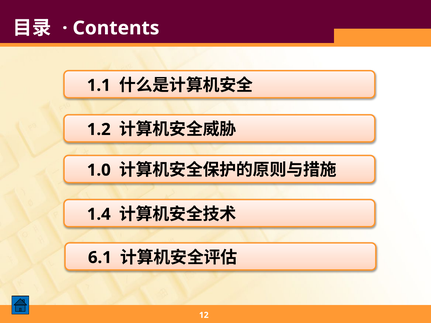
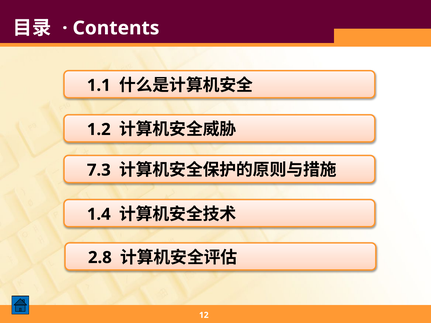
1.0: 1.0 -> 7.3 (99, 170)
6.1: 6.1 -> 2.8 (100, 258)
